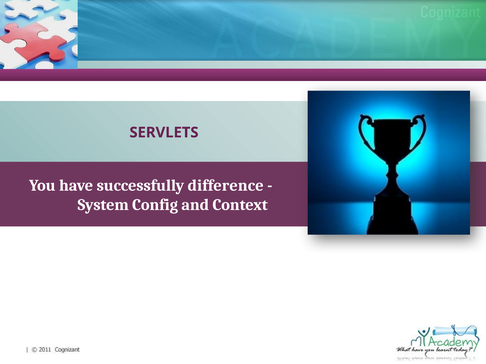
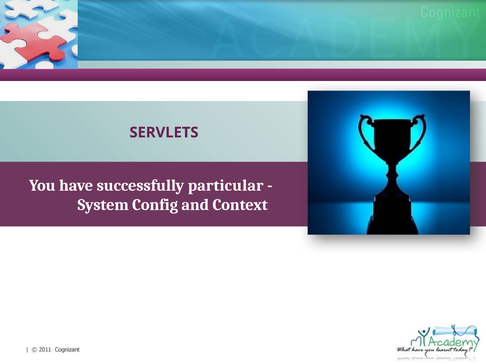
difference: difference -> particular (226, 186)
